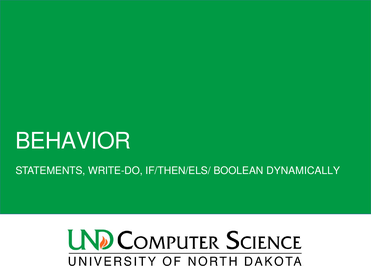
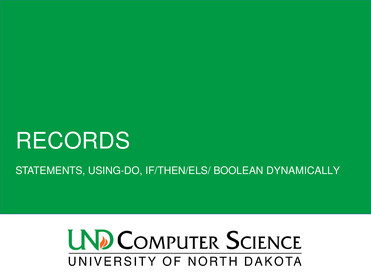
BEHAVIOR: BEHAVIOR -> RECORDS (73, 141)
WRITE-DO: WRITE-DO -> USING-DO (115, 170)
